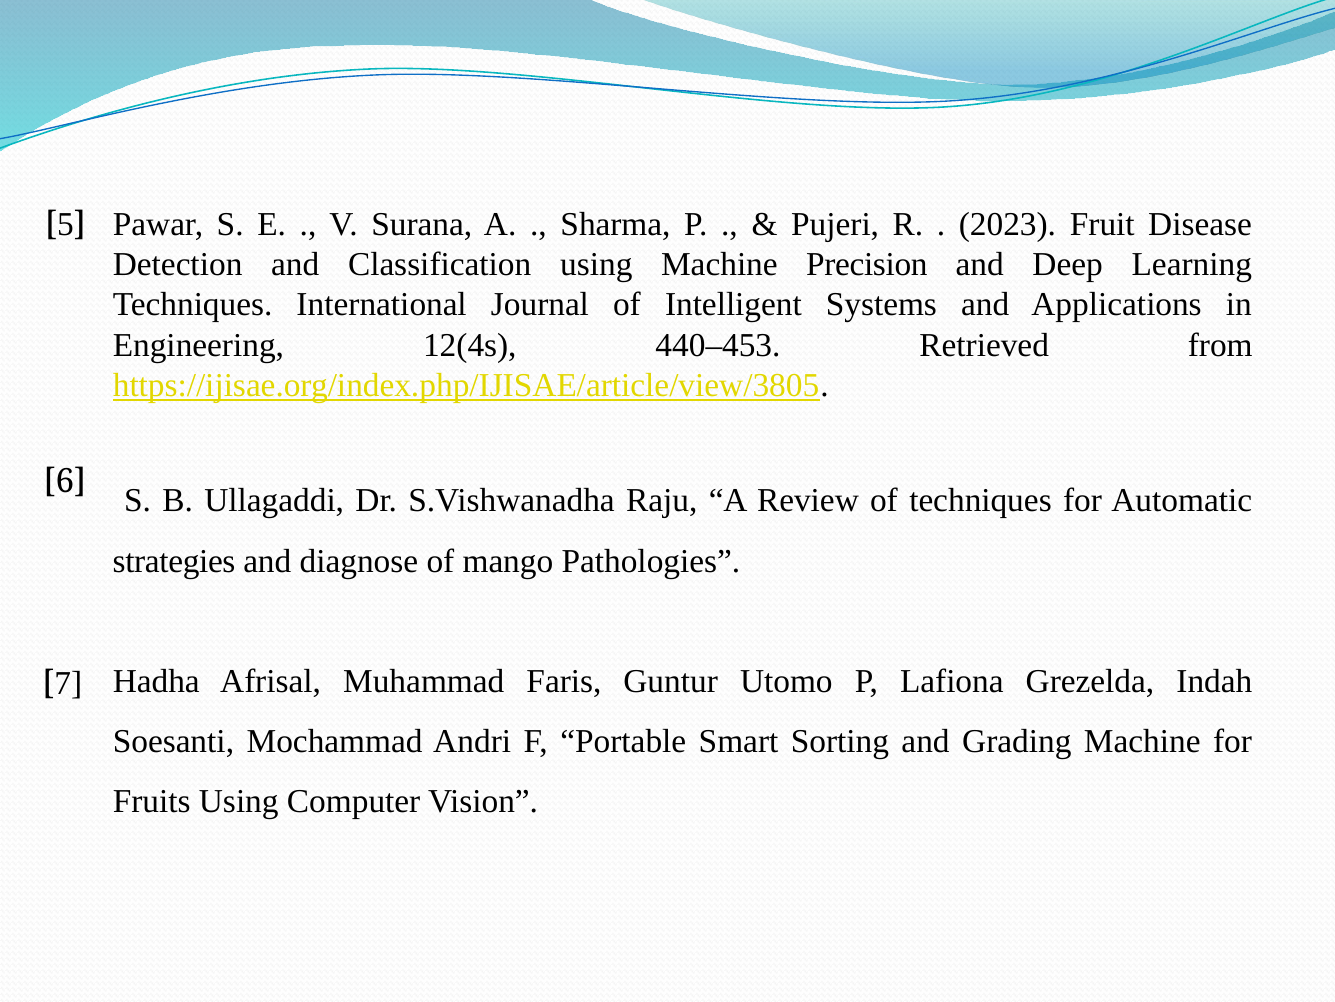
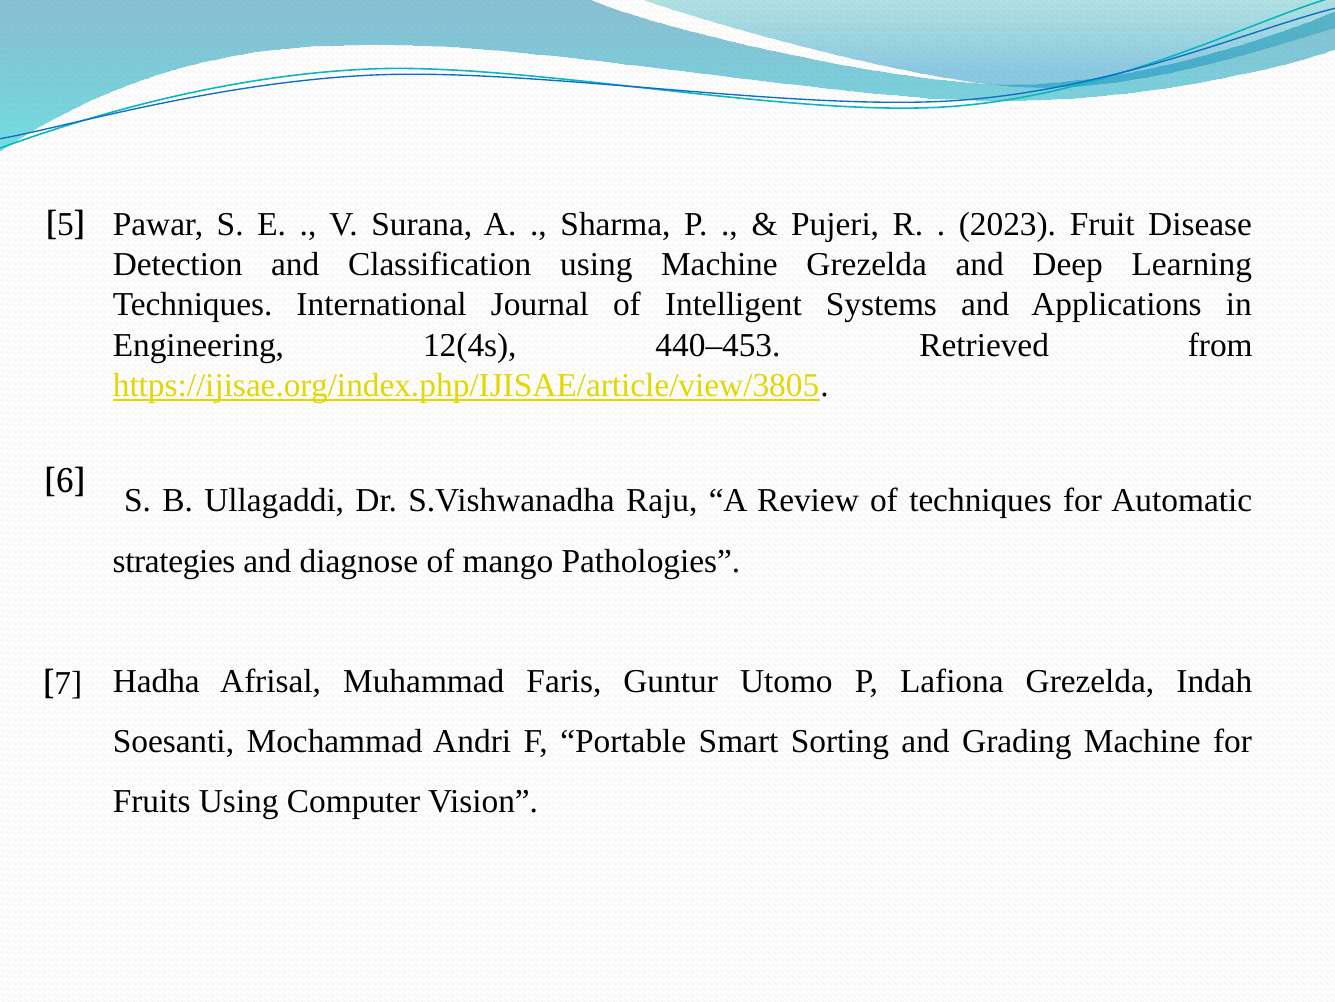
Machine Precision: Precision -> Grezelda (867, 265)
